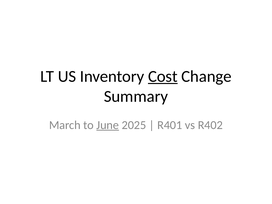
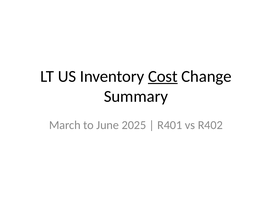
June underline: present -> none (108, 125)
